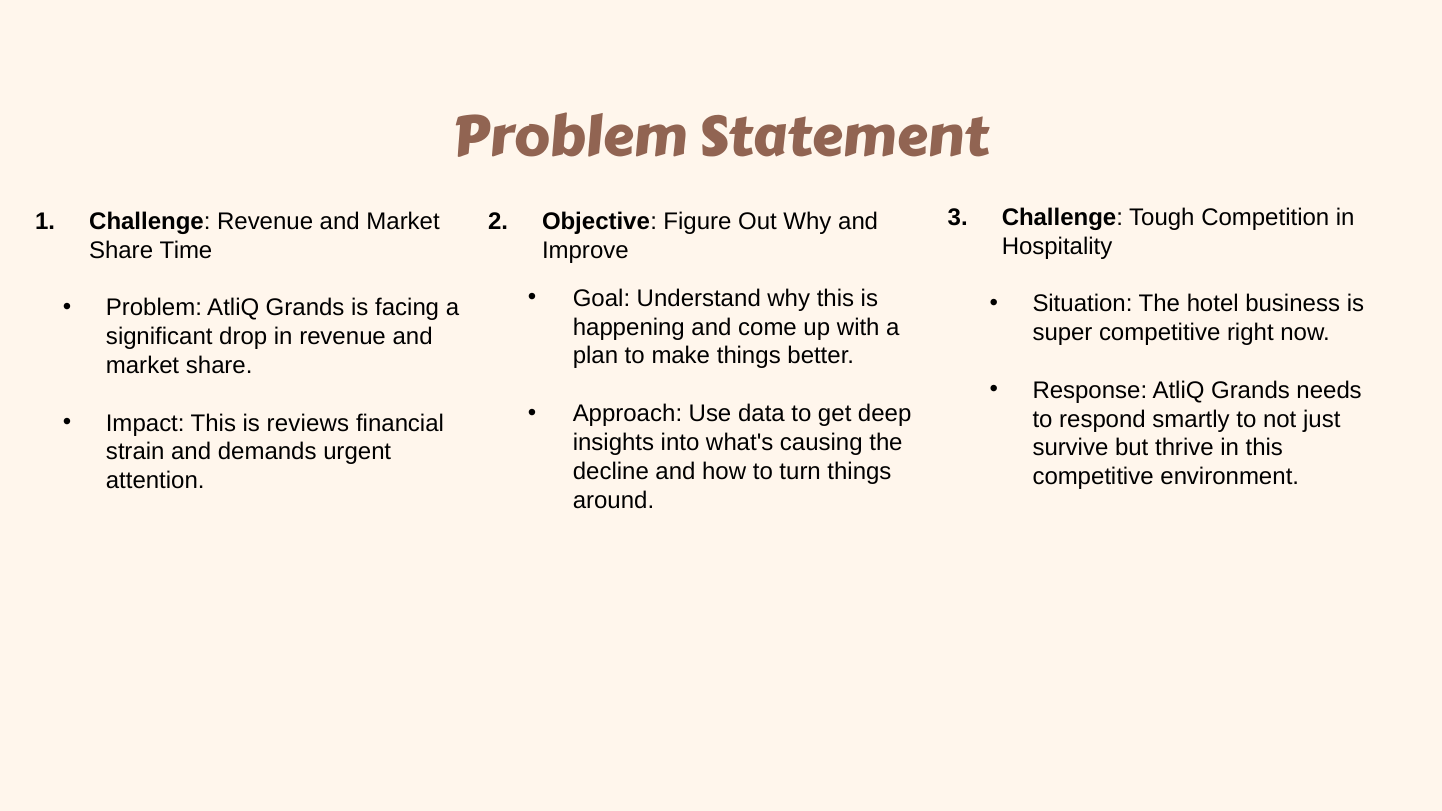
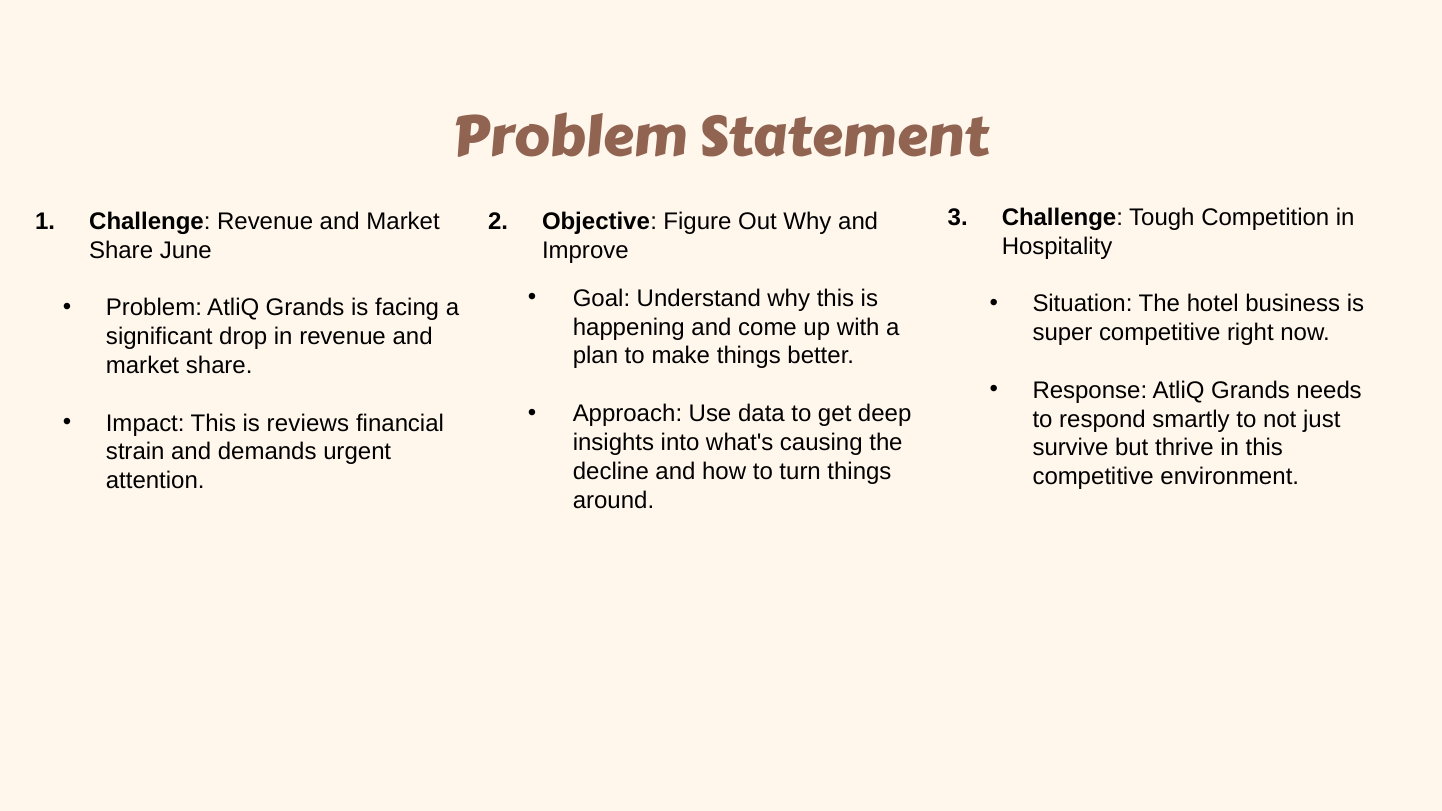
Time: Time -> June (186, 250)
